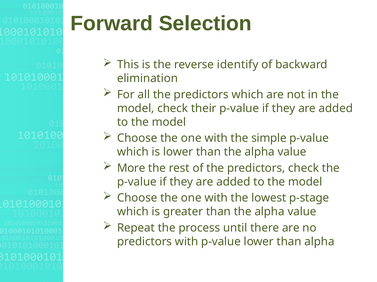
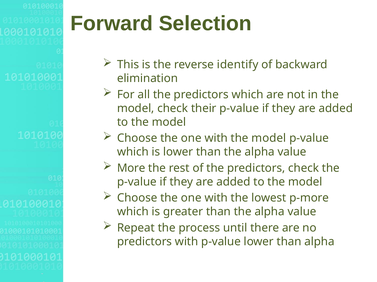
with the simple: simple -> model (269, 139)
p-stage: p-stage -> p-more (309, 198)
